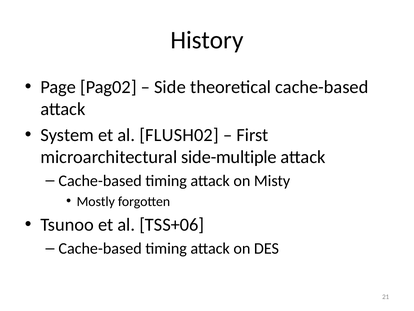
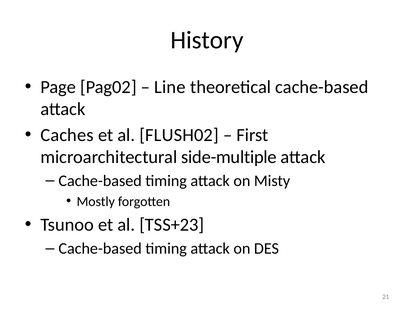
Side: Side -> Line (170, 87)
System: System -> Caches (67, 135)
TSS+06: TSS+06 -> TSS+23 (172, 224)
